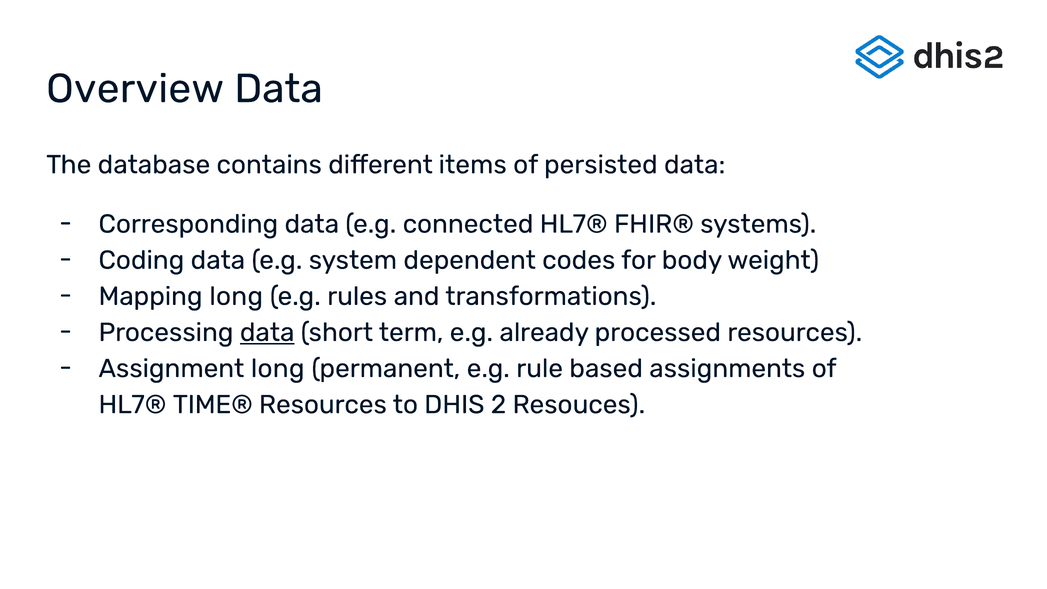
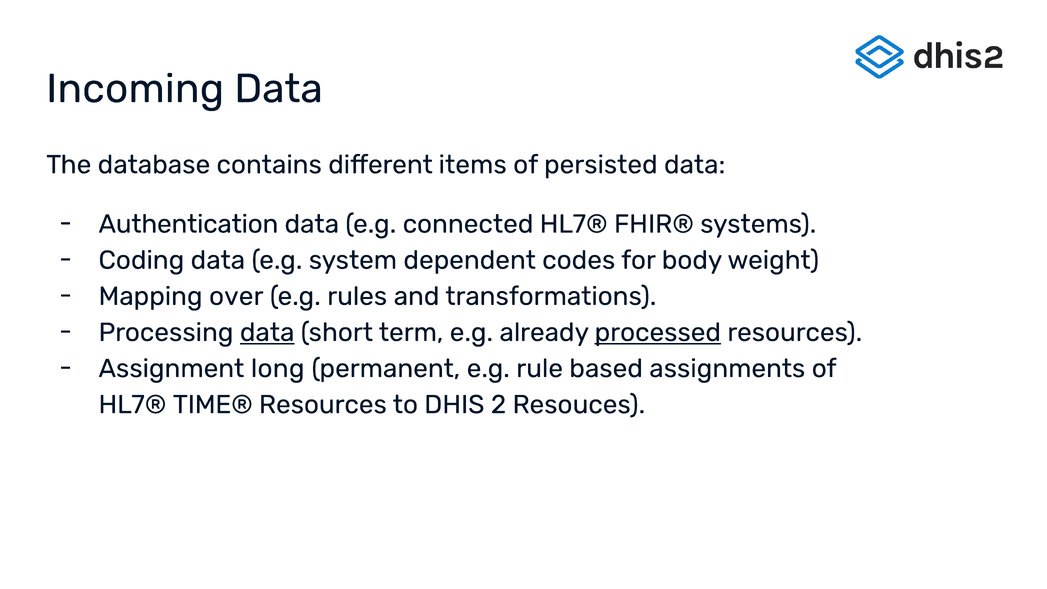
Overview: Overview -> Incoming (135, 89)
Corresponding: Corresponding -> Authentication (188, 224)
Mapping long: long -> over (236, 296)
processed underline: none -> present (658, 332)
